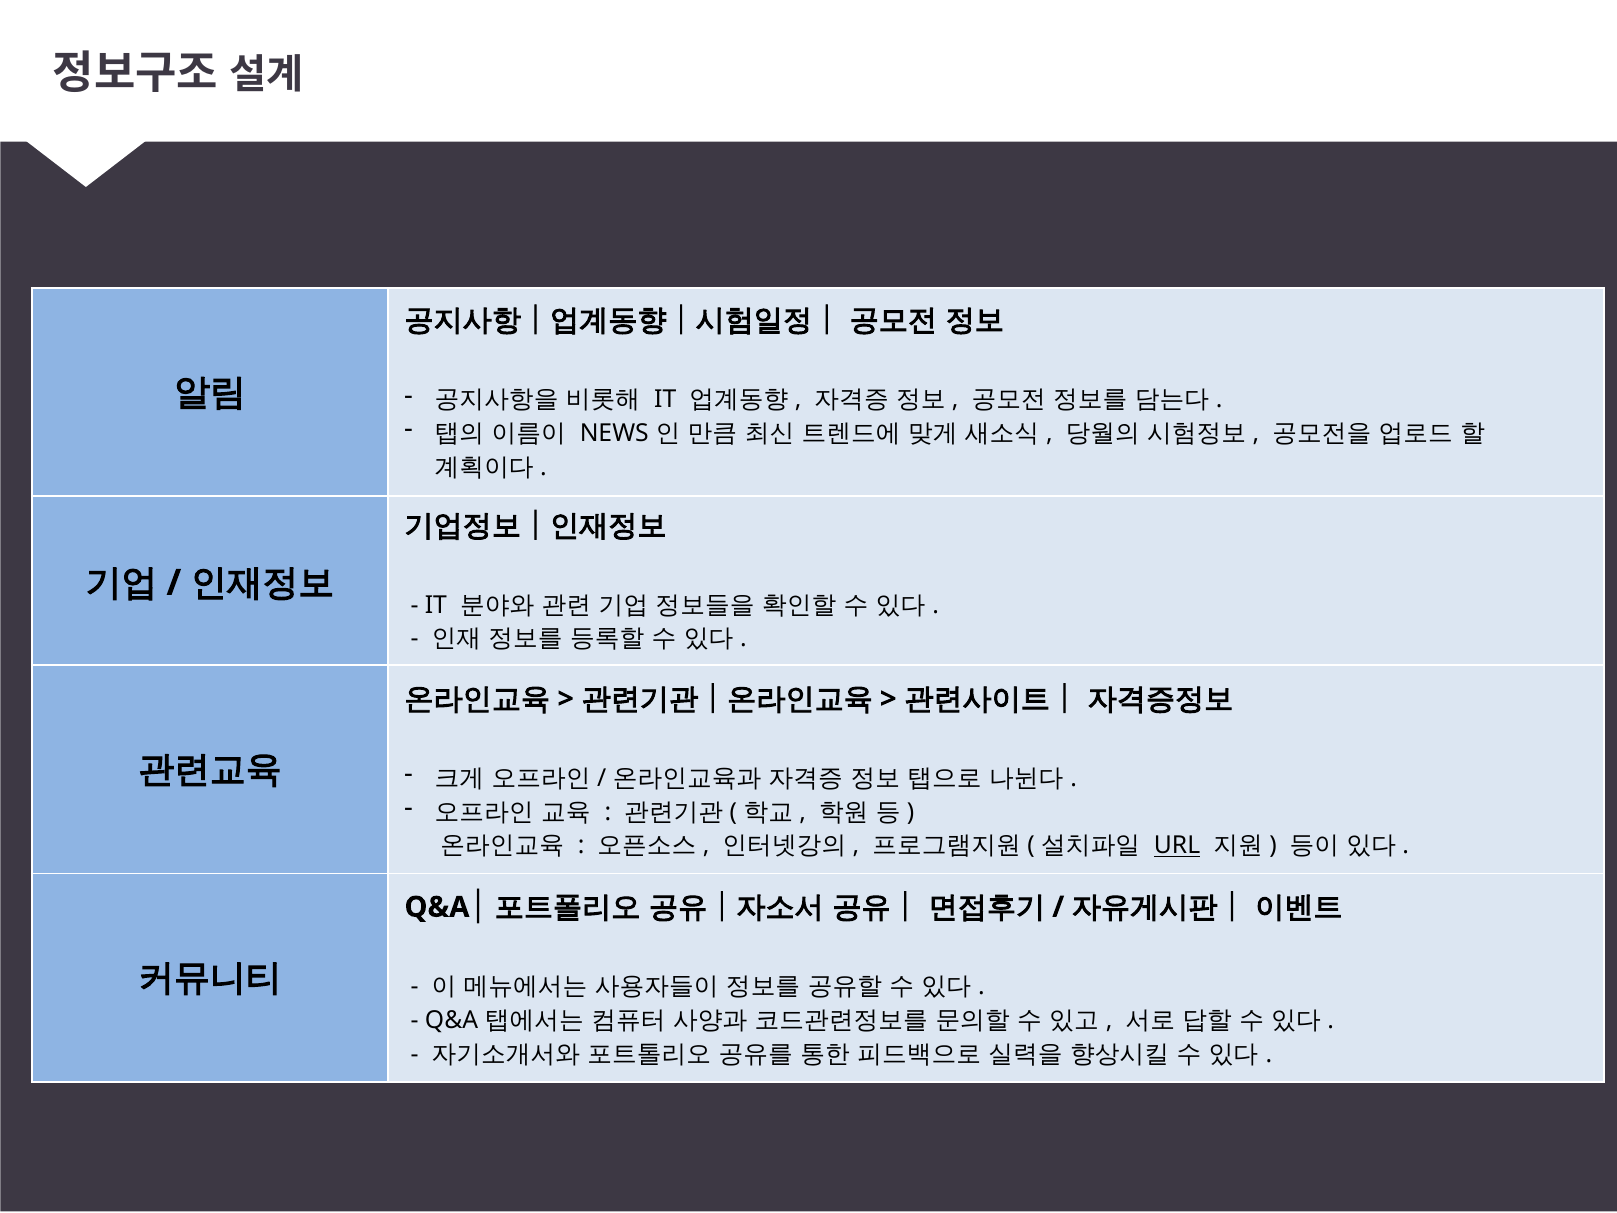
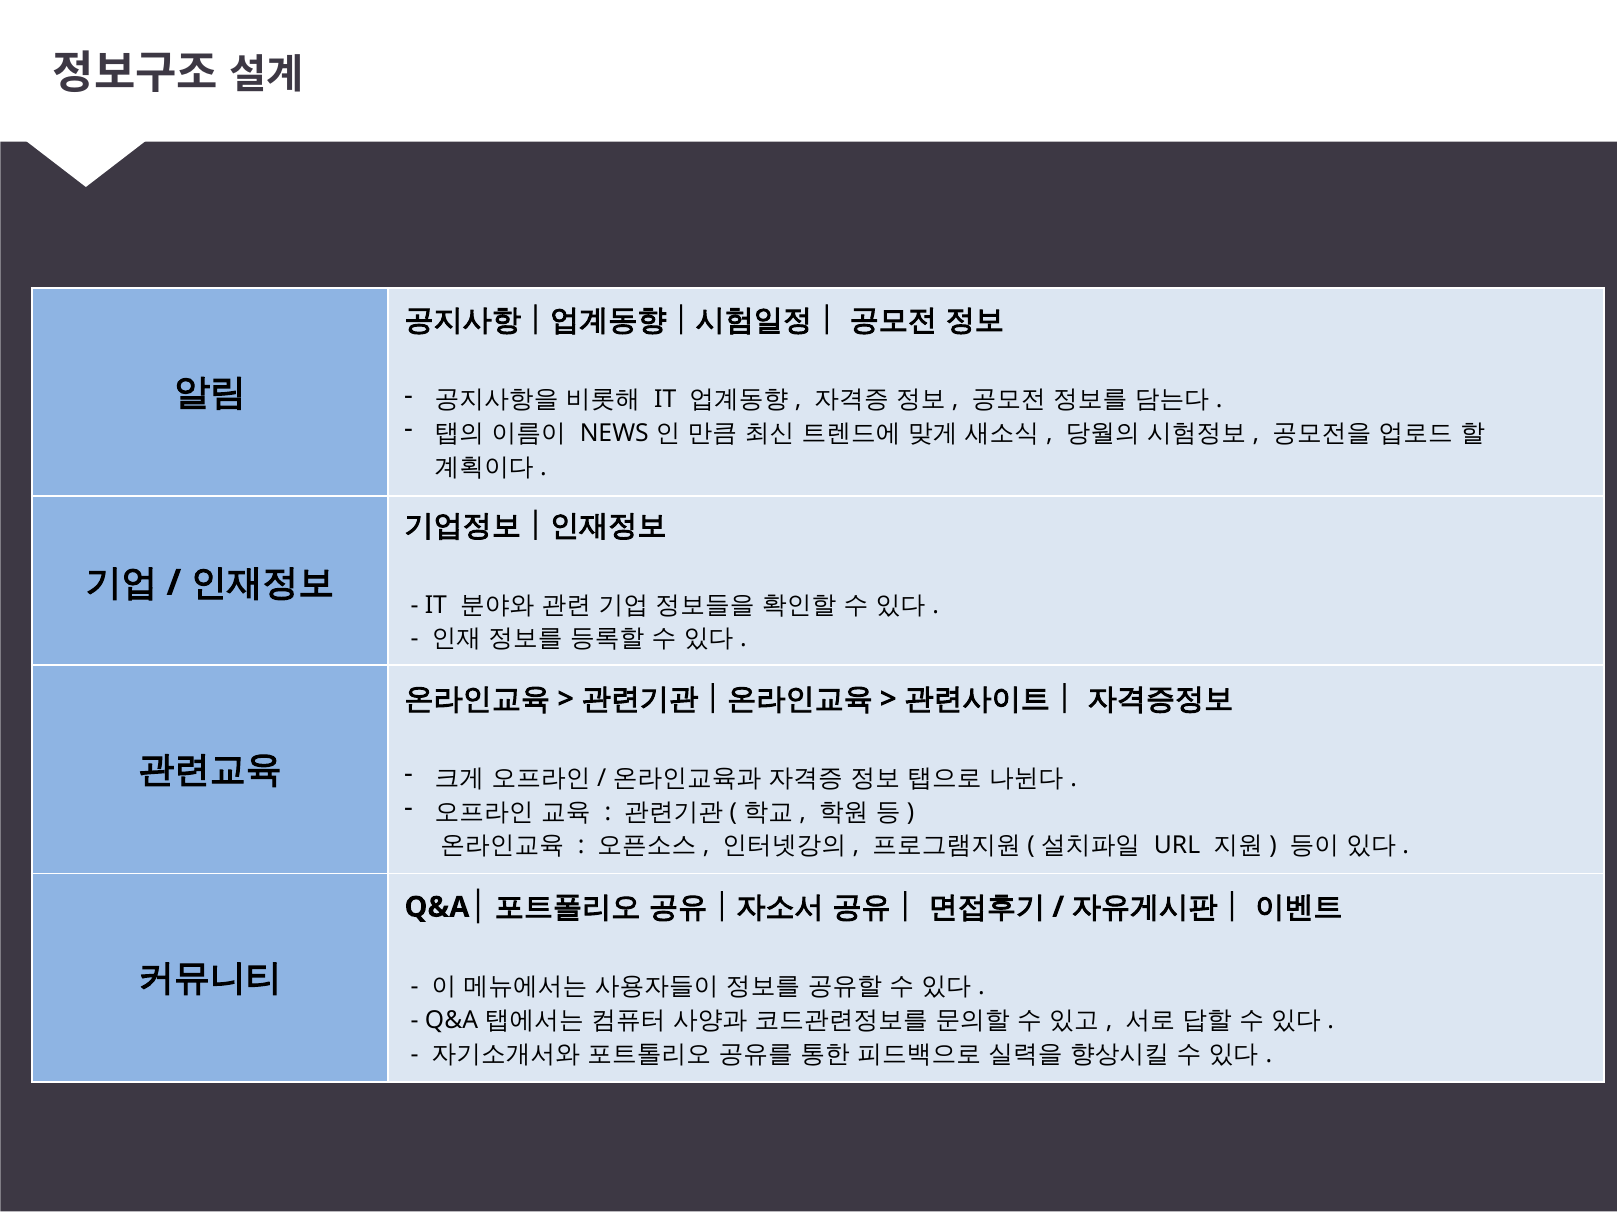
URL underline: present -> none (1177, 846)
